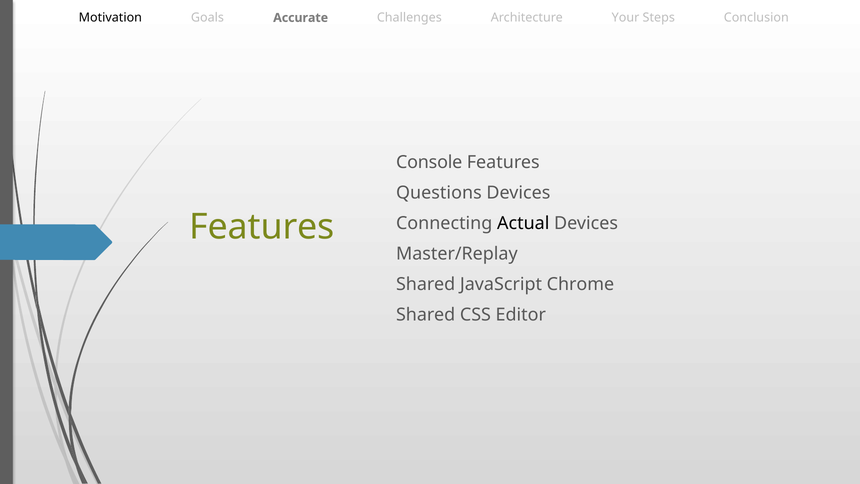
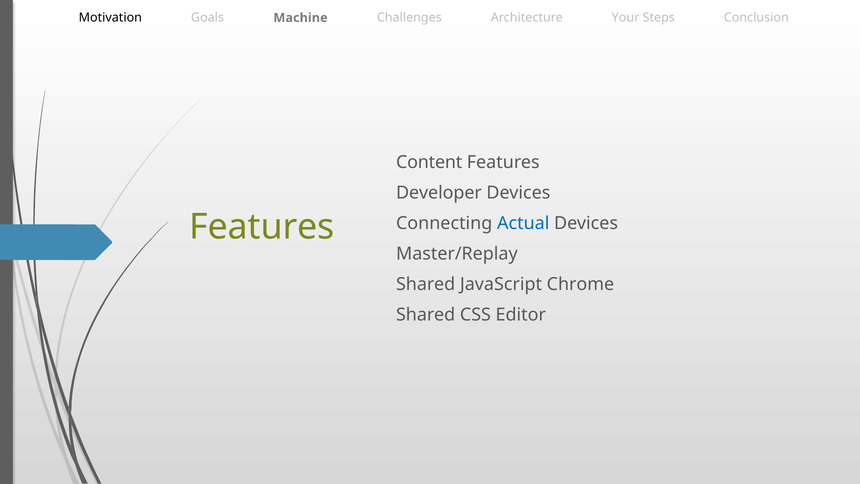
Accurate: Accurate -> Machine (301, 18)
Console: Console -> Content (429, 162)
Questions: Questions -> Developer (439, 193)
Actual colour: black -> blue (523, 223)
